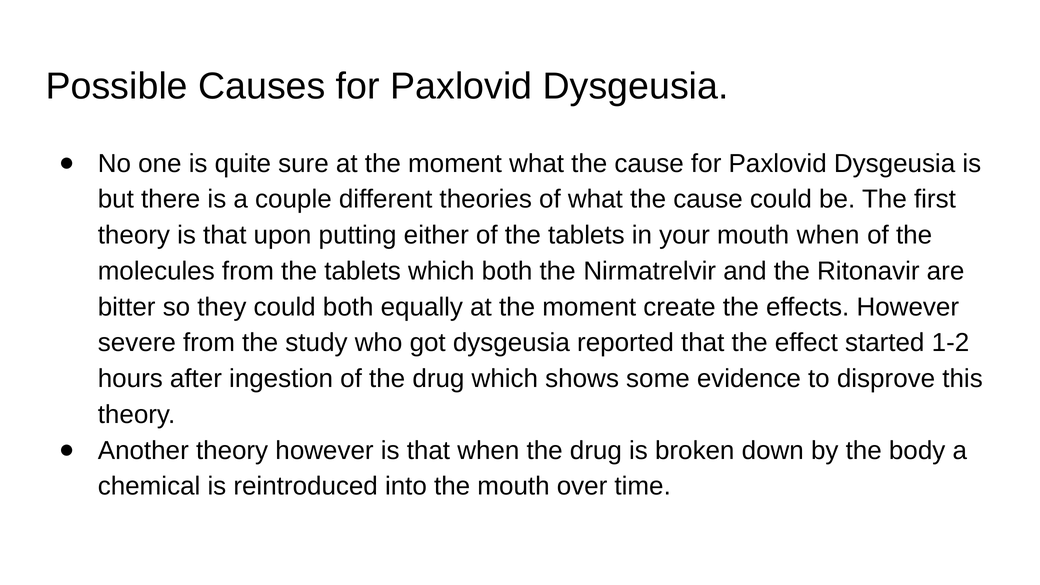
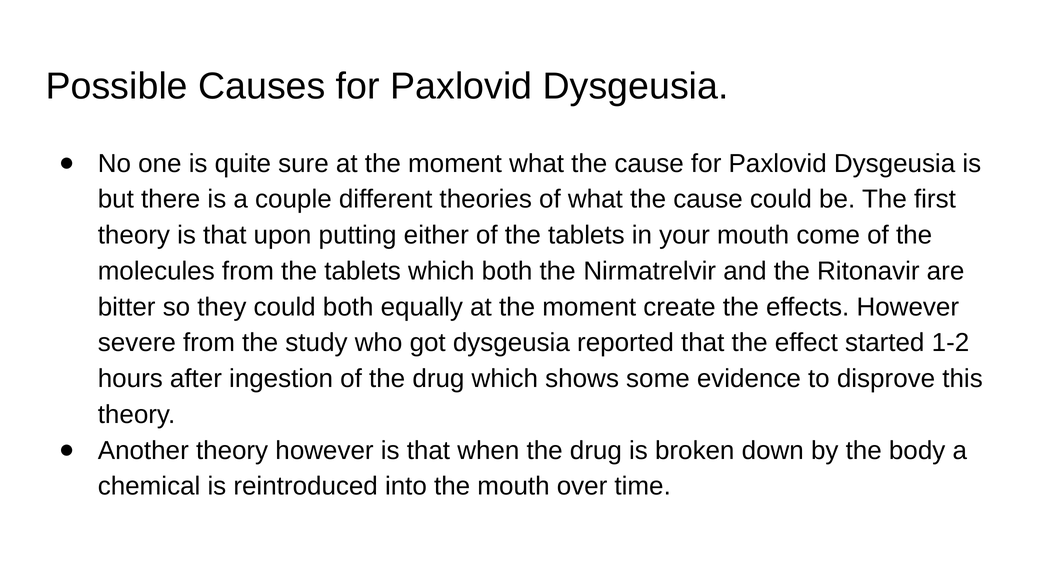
mouth when: when -> come (828, 235)
